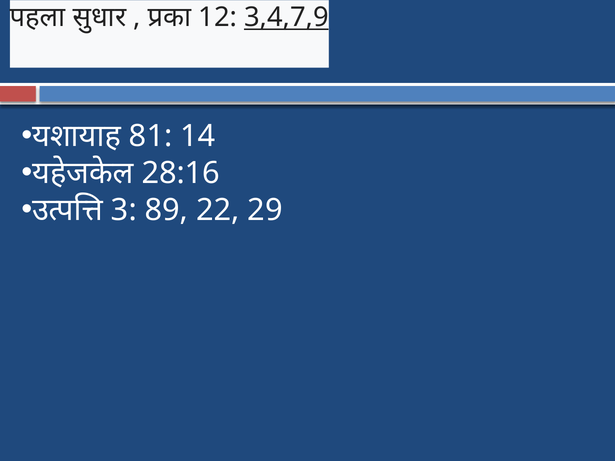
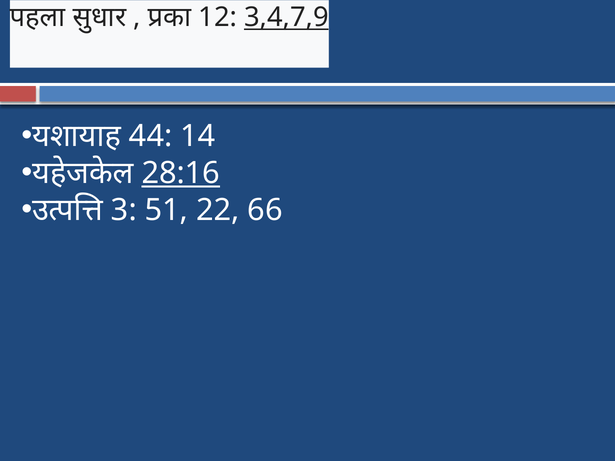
81: 81 -> 44 (151, 136)
28:16 underline: none -> present (181, 173)
89: 89 -> 51 (166, 210)
29: 29 -> 66 (265, 210)
